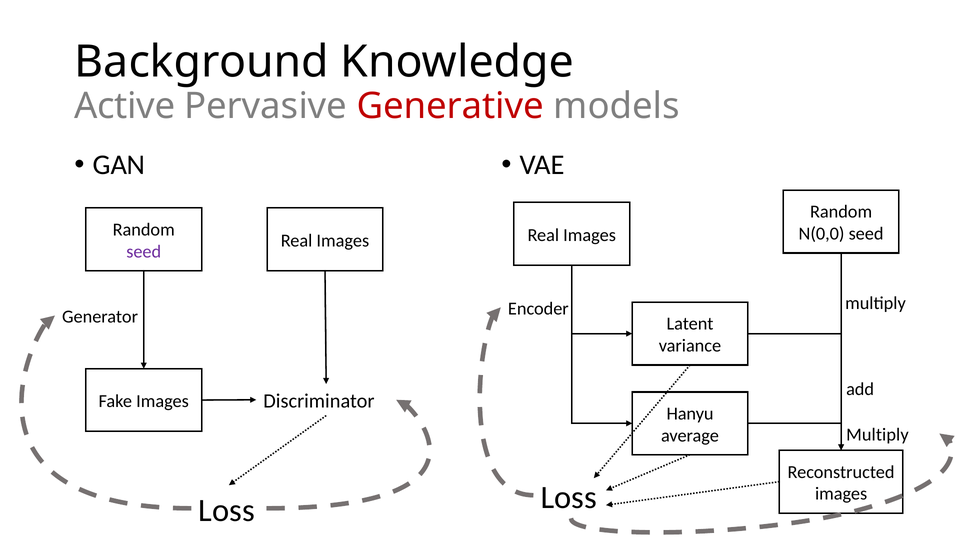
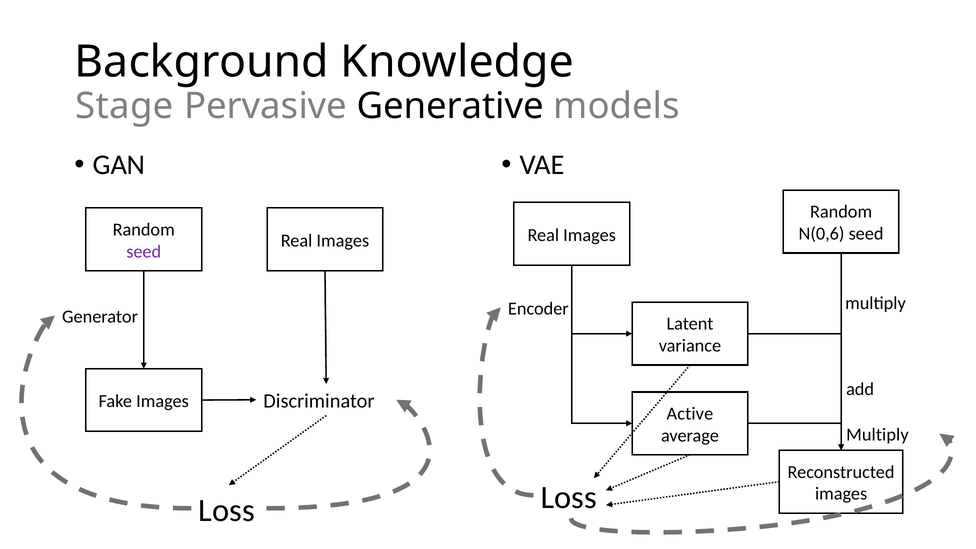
Active: Active -> Stage (124, 106)
Generative colour: red -> black (450, 106)
N(0,0: N(0,0 -> N(0,6 (822, 234)
Hanyu: Hanyu -> Active (690, 414)
